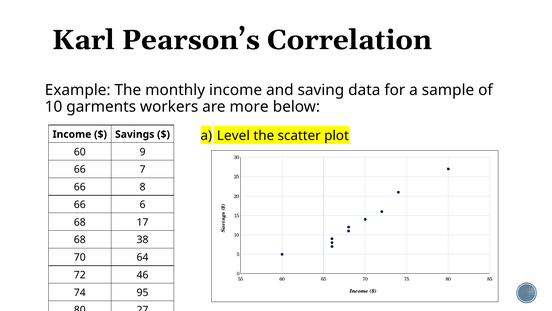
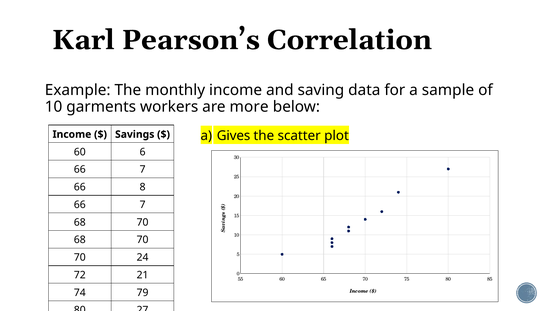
Level: Level -> Gives (234, 136)
9: 9 -> 6 (143, 152)
6: 6 -> 7 (143, 204)
17: 17 -> 70 (143, 222)
38: 38 -> 70 (143, 239)
64: 64 -> 24 (143, 257)
46: 46 -> 21 (143, 275)
95: 95 -> 79 (143, 292)
